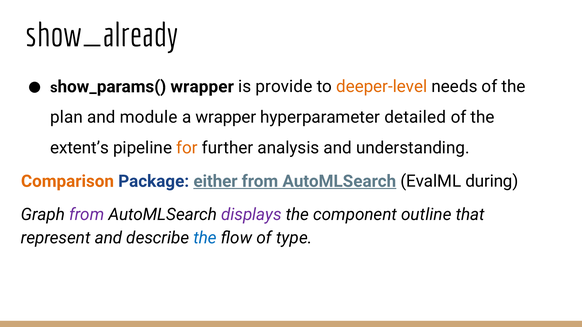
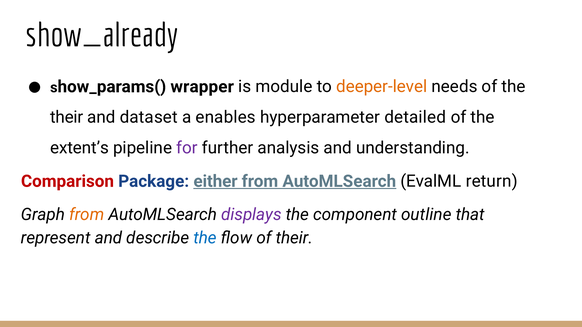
provide: provide -> module (284, 87)
plan: plan -> their (67, 117)
module: module -> dataset (149, 117)
a wrapper: wrapper -> enables (226, 117)
for colour: orange -> purple (187, 148)
Comparison colour: orange -> red (67, 181)
during: during -> return (492, 181)
from colour: purple -> orange (87, 215)
of type: type -> their (294, 238)
